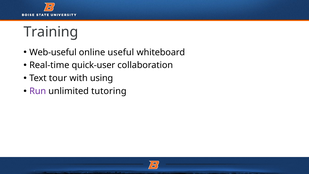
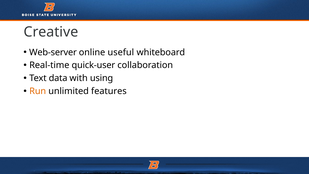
Training: Training -> Creative (51, 32)
Web-useful: Web-useful -> Web-server (53, 52)
tour: tour -> data (58, 78)
Run colour: purple -> orange (38, 91)
tutoring: tutoring -> features (109, 91)
